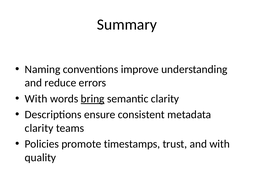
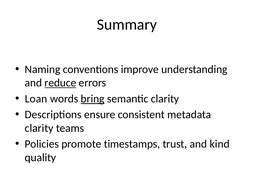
reduce underline: none -> present (60, 83)
With: With -> Loan (36, 98)
and with: with -> kind (220, 144)
